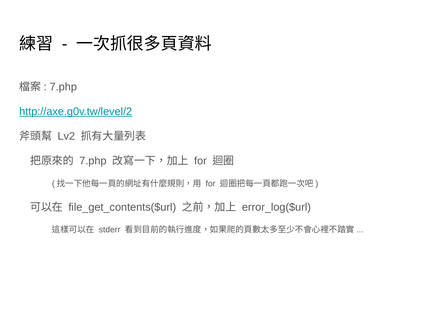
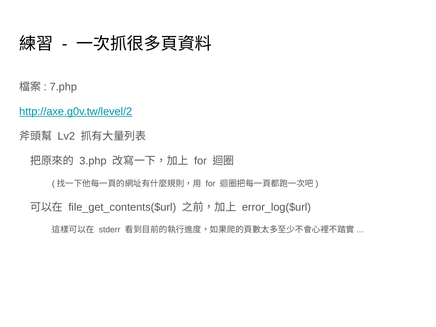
7.php: 7.php -> 3.php (93, 161)
